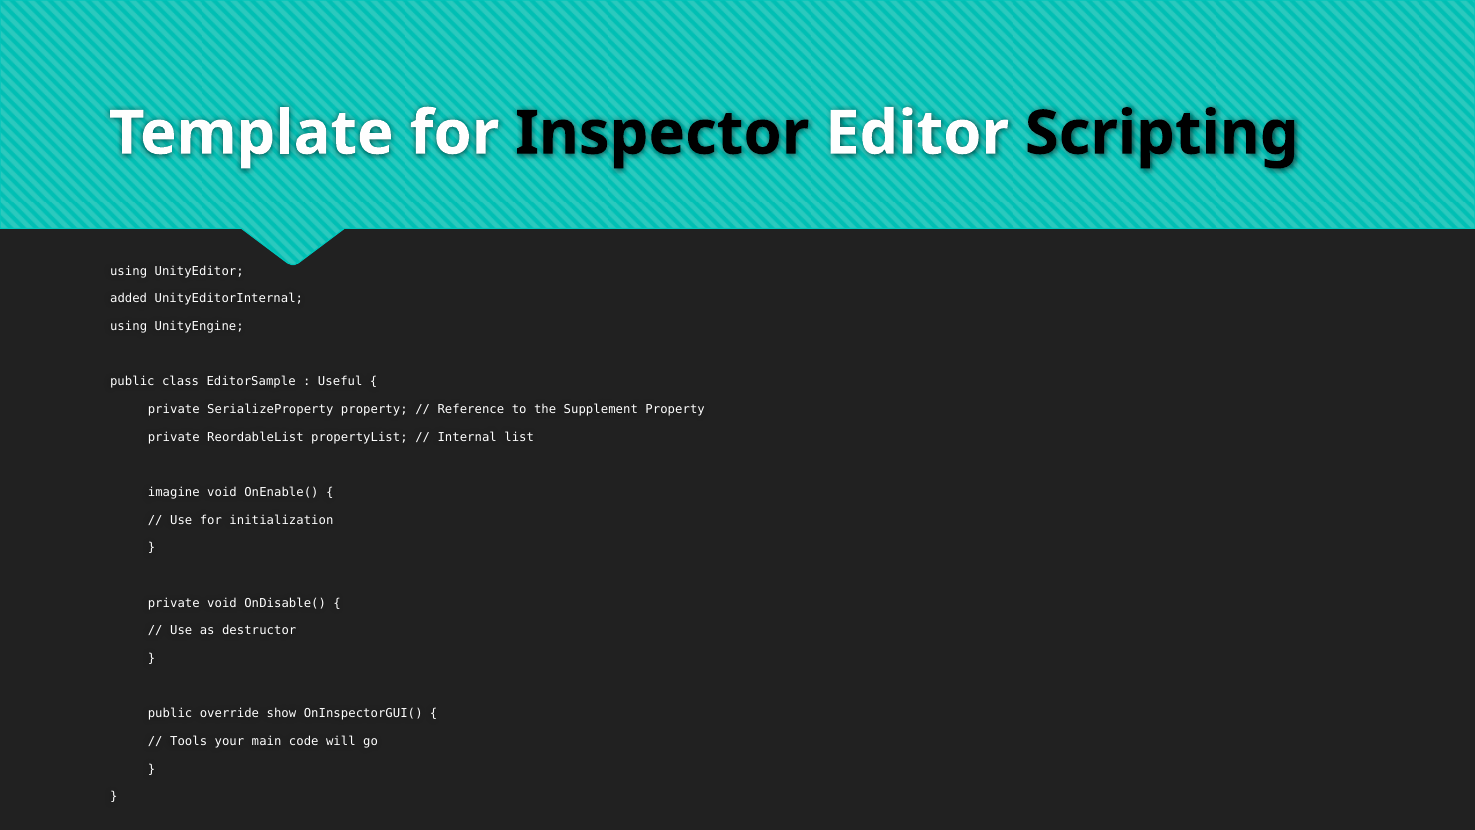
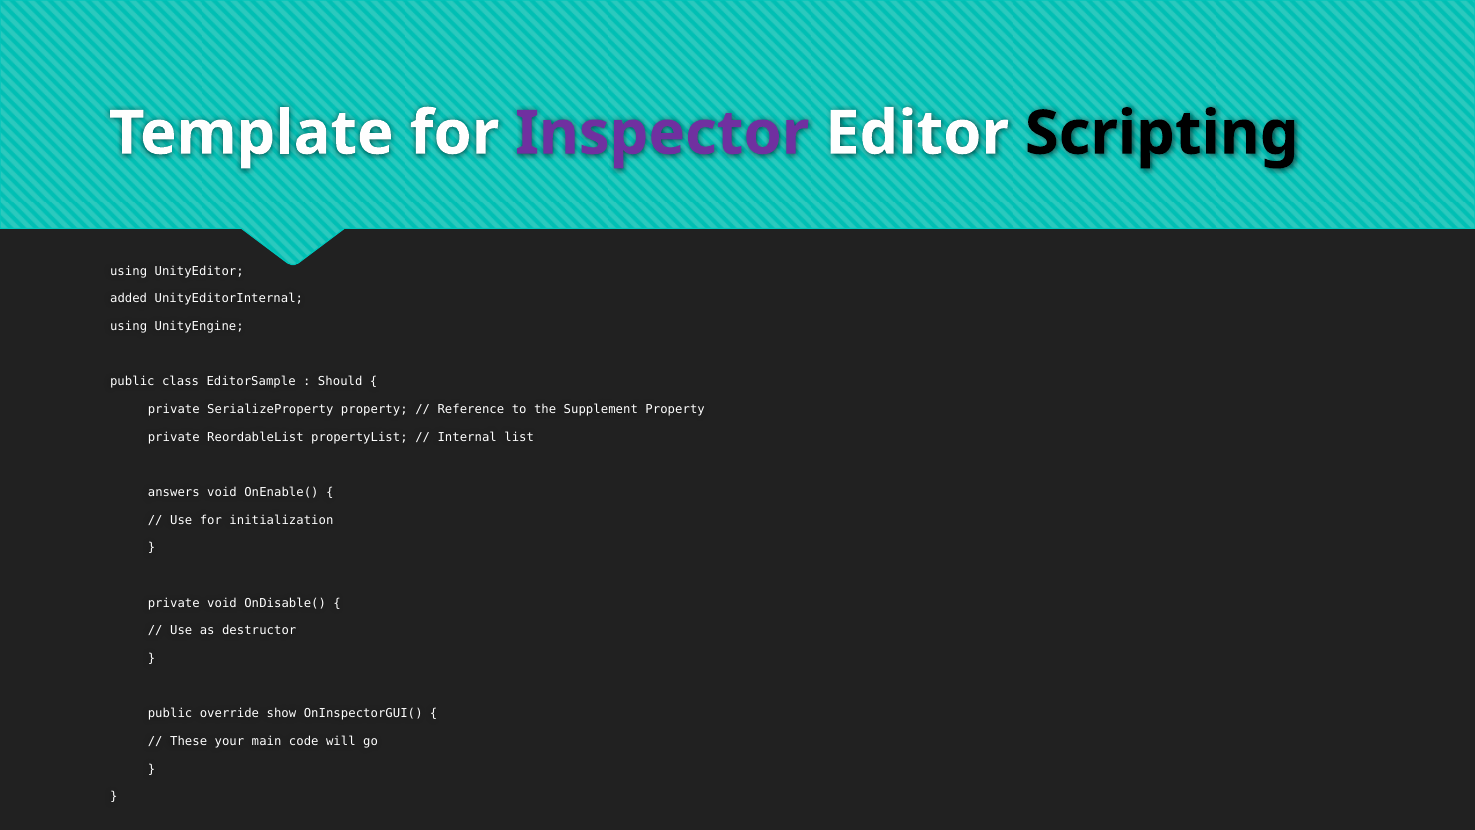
Inspector colour: black -> purple (662, 133)
Useful: Useful -> Should (340, 382)
imagine: imagine -> answers (174, 492)
Tools: Tools -> These (189, 741)
